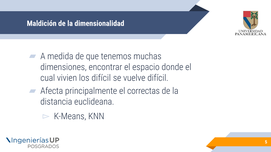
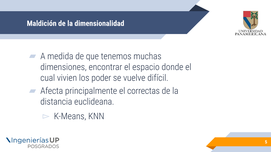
los difícil: difícil -> poder (101, 78)
